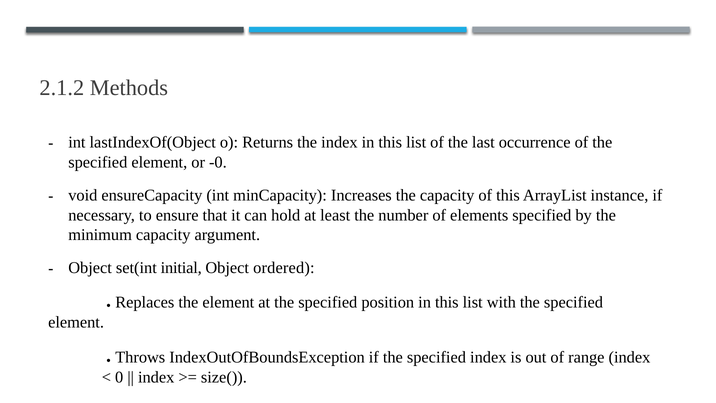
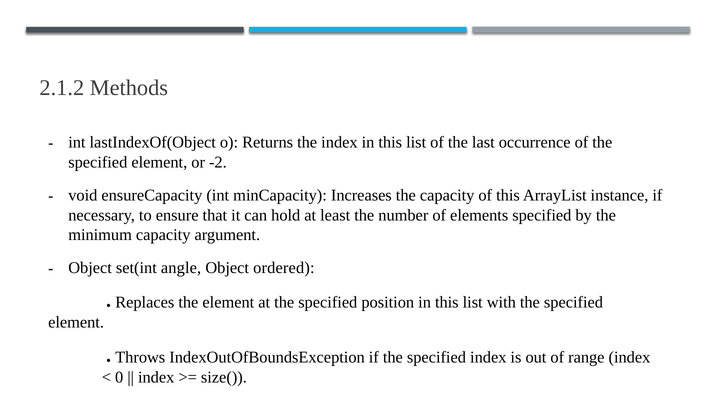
-0: -0 -> -2 (218, 162)
initial: initial -> angle (181, 268)
